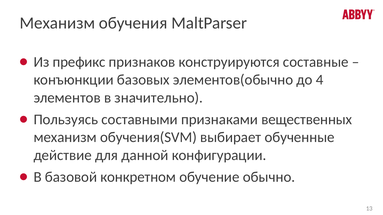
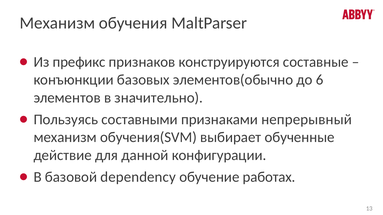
4: 4 -> 6 (320, 80)
вещественных: вещественных -> непрерывный (307, 120)
конкретном: конкретном -> dependency (138, 177)
обычно: обычно -> работах (269, 177)
